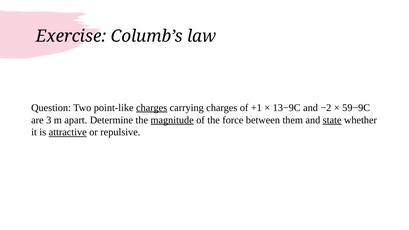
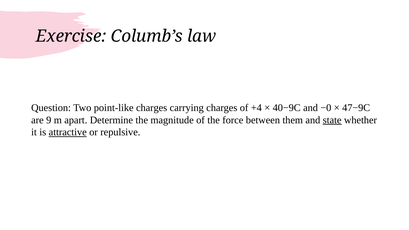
charges underline: present -> none (152, 108)
+1: +1 -> +4 (256, 108)
13−9C: 13−9C -> 40−9C (287, 108)
−2: −2 -> −0 (326, 108)
59−9C: 59−9C -> 47−9C (356, 108)
3: 3 -> 9 (49, 120)
magnitude underline: present -> none (172, 120)
